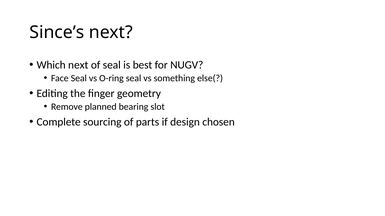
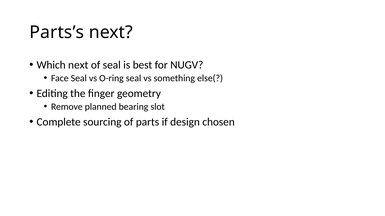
Since’s: Since’s -> Parts’s (57, 32)
